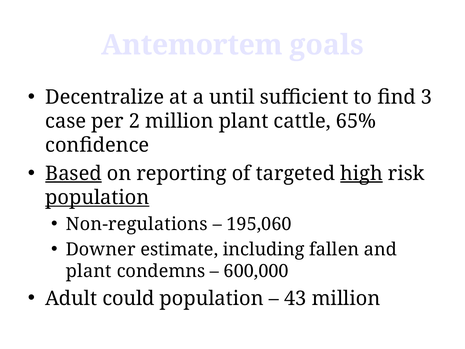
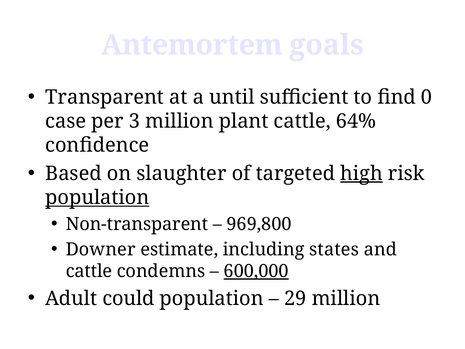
Decentralize: Decentralize -> Transparent (105, 97)
3: 3 -> 0 (427, 97)
2: 2 -> 3 (134, 121)
65%: 65% -> 64% (356, 121)
Based underline: present -> none (73, 173)
reporting: reporting -> slaughter (181, 173)
Non-regulations: Non-regulations -> Non-transparent (137, 224)
195,060: 195,060 -> 969,800 (259, 224)
fallen: fallen -> states (334, 249)
plant: plant -> cattle (89, 271)
600,000 underline: none -> present (256, 271)
43: 43 -> 29 (295, 298)
